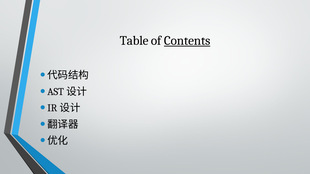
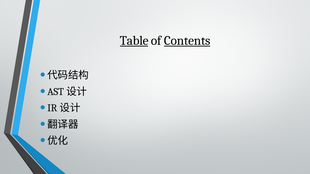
Table underline: none -> present (134, 41)
